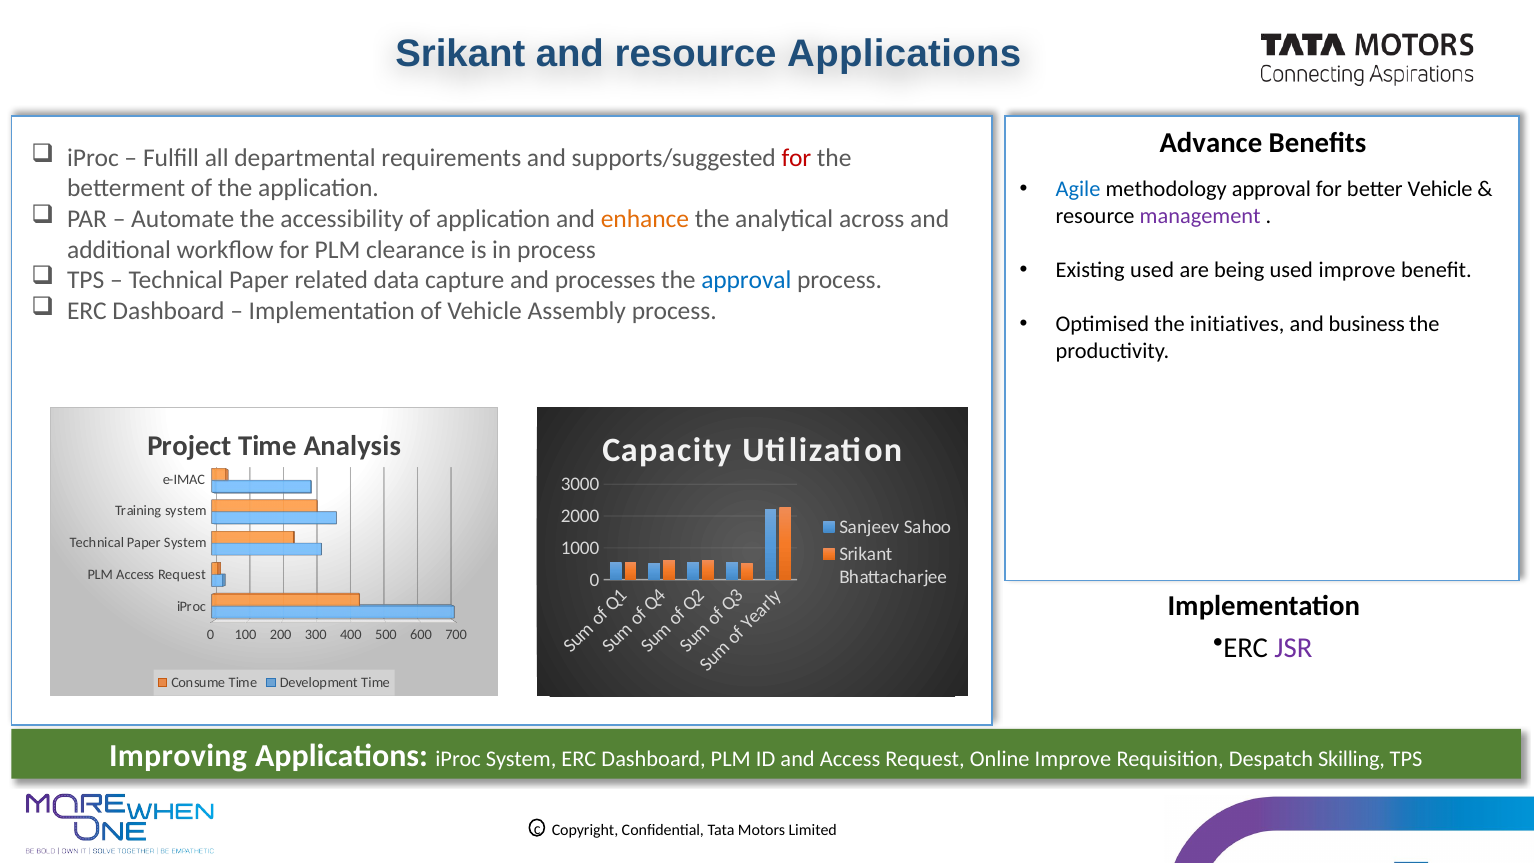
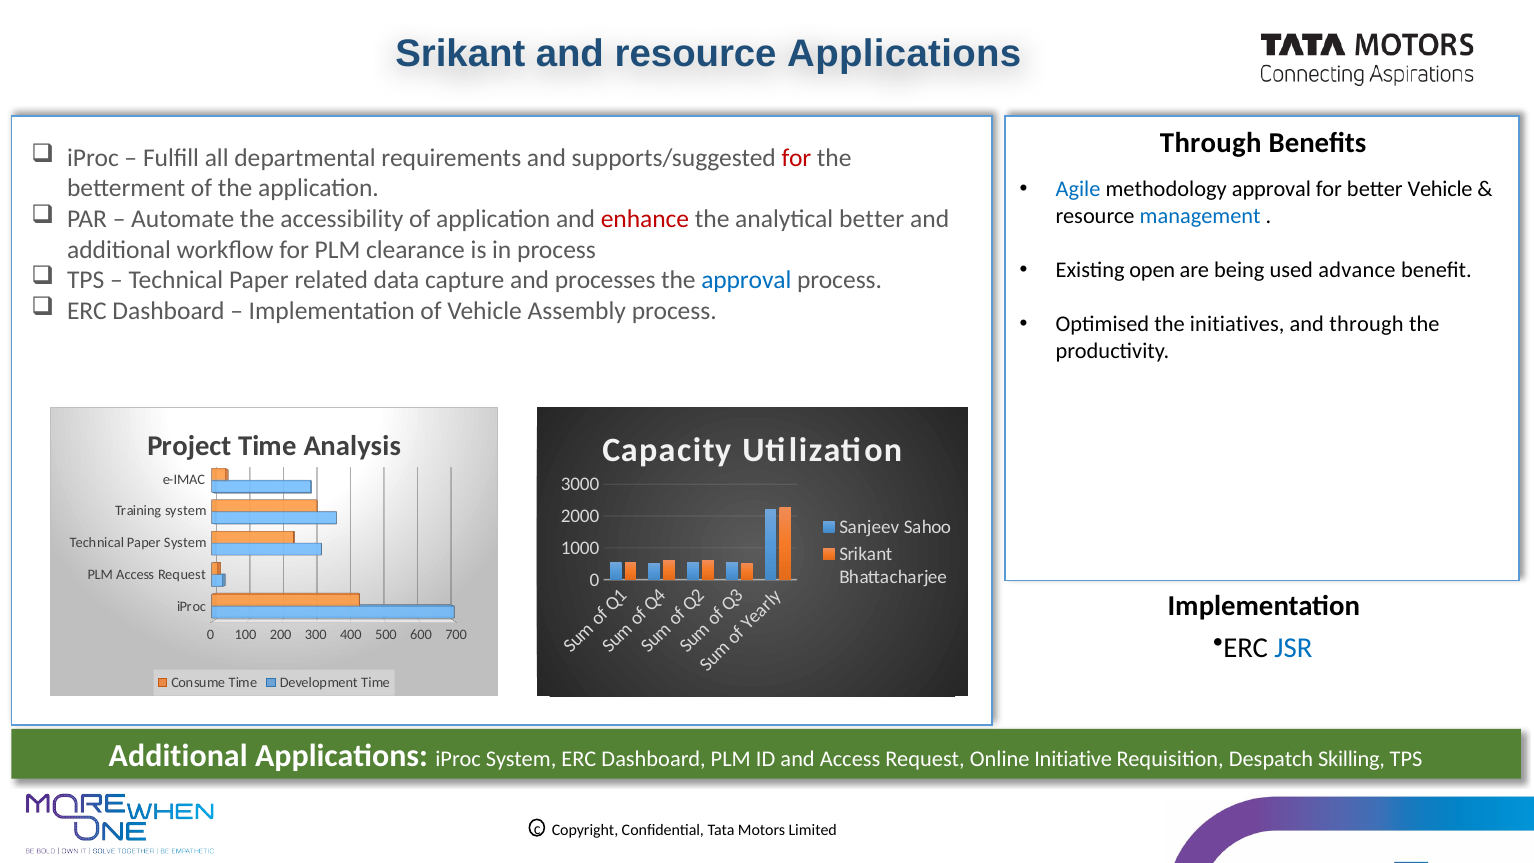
Advance: Advance -> Through (1211, 143)
enhance colour: orange -> red (645, 219)
analytical across: across -> better (872, 219)
management colour: purple -> blue (1200, 216)
Existing used: used -> open (1152, 270)
used improve: improve -> advance (1357, 270)
and business: business -> through (1366, 324)
JSR colour: purple -> blue (1293, 648)
Improving: Improving -> Additional (178, 756)
Improve: Improve -> Initiative (1073, 759)
